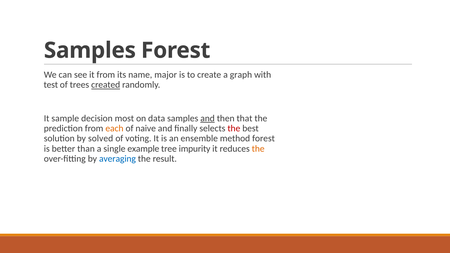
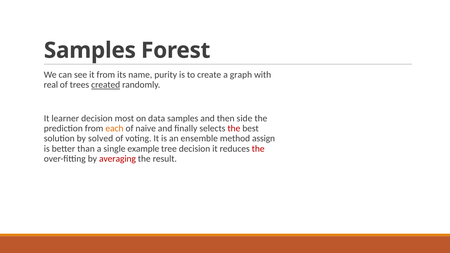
major: major -> purity (166, 75)
test: test -> real (51, 85)
sample: sample -> learner (65, 118)
and underline: present -> none (208, 118)
that: that -> side (245, 118)
method forest: forest -> assign (264, 139)
tree impurity: impurity -> decision (195, 149)
the colour: orange -> red (258, 149)
averaging colour: blue -> red (117, 159)
